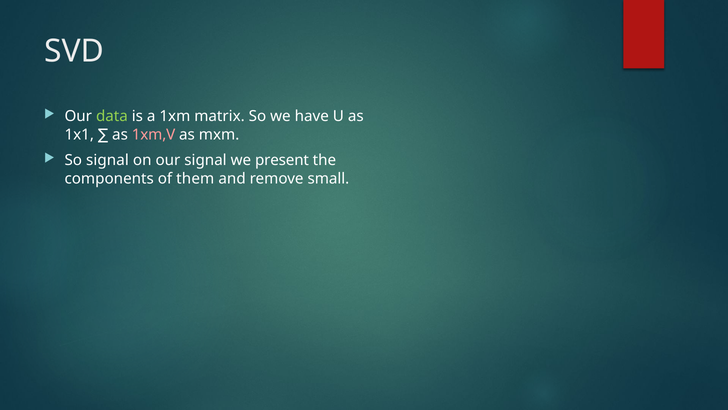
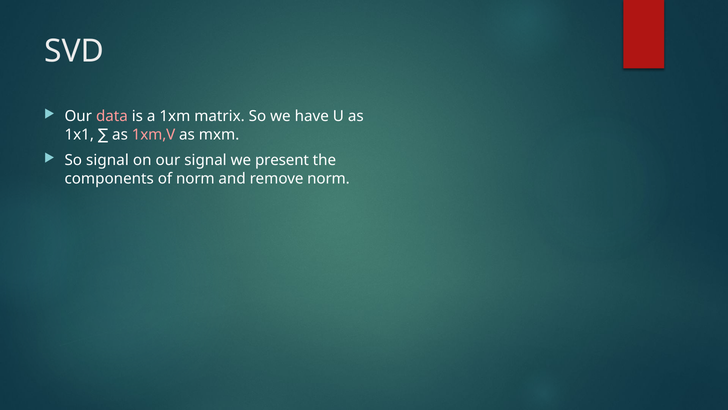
data colour: light green -> pink (112, 116)
of them: them -> norm (195, 178)
remove small: small -> norm (328, 178)
